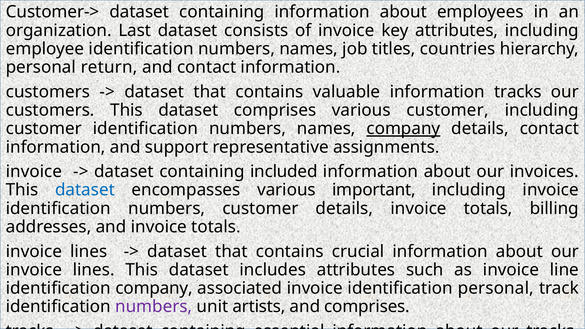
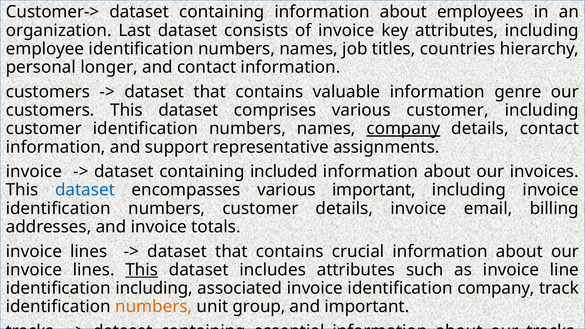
return: return -> longer (109, 67)
information tracks: tracks -> genre (518, 92)
details invoice totals: totals -> email (488, 208)
This underline: none -> present (142, 270)
identification company: company -> including (154, 288)
identification personal: personal -> company (496, 288)
numbers colour: purple -> orange (154, 307)
artists: artists -> group (259, 307)
and comprises: comprises -> important (367, 307)
